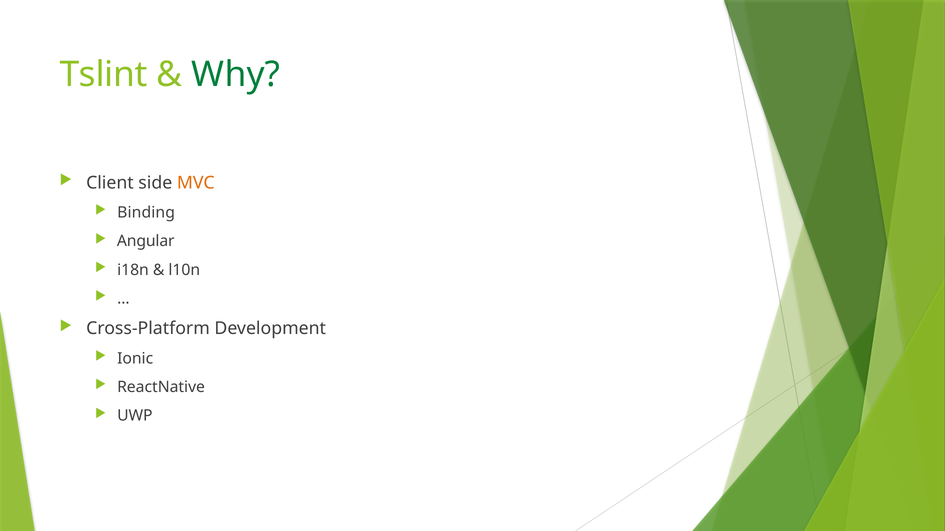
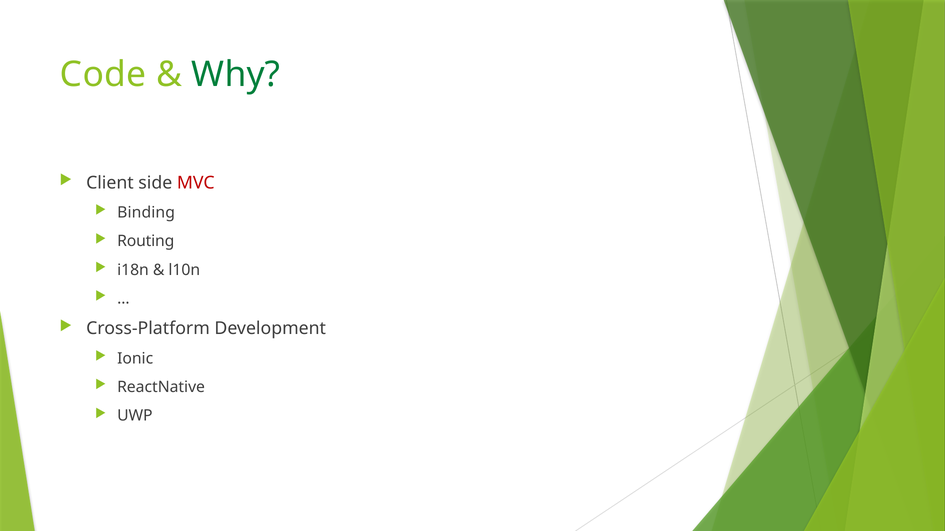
Tslint: Tslint -> Code (103, 75)
MVC colour: orange -> red (196, 183)
Angular: Angular -> Routing (146, 241)
